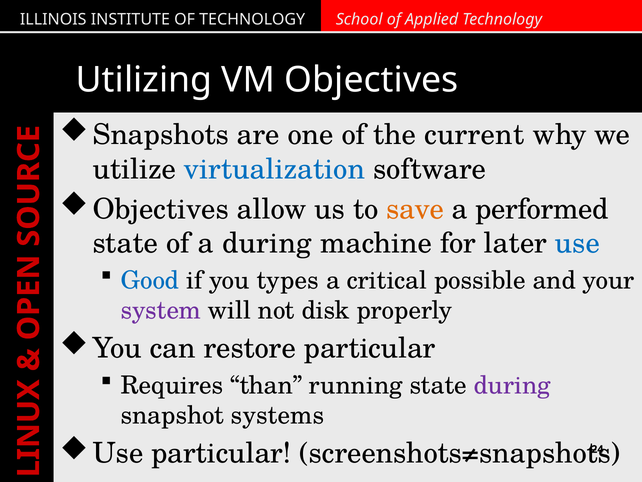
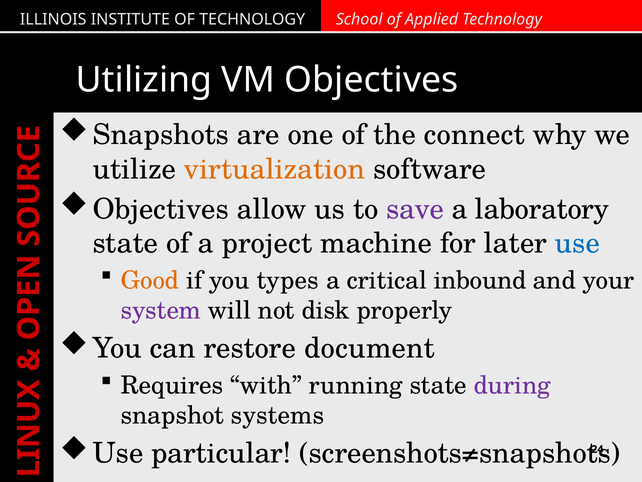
current: current -> connect (474, 135)
virtualization colour: blue -> orange (275, 169)
save colour: orange -> purple (415, 209)
performed: performed -> laboratory (542, 209)
a during: during -> project (267, 243)
Good colour: blue -> orange (150, 280)
possible: possible -> inbound (480, 280)
restore particular: particular -> document (370, 348)
than: than -> with (266, 385)
